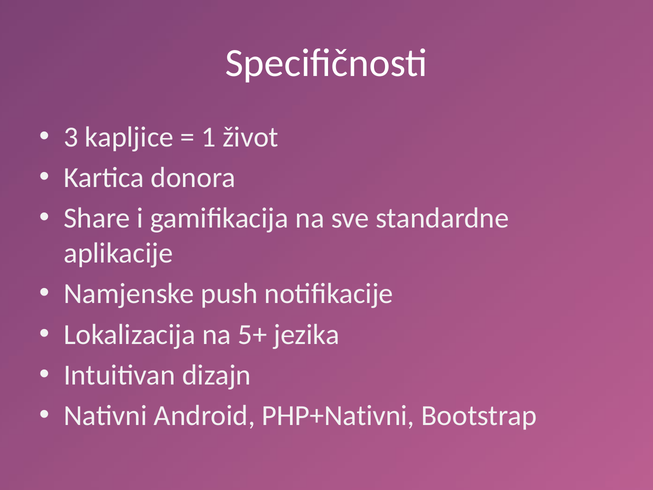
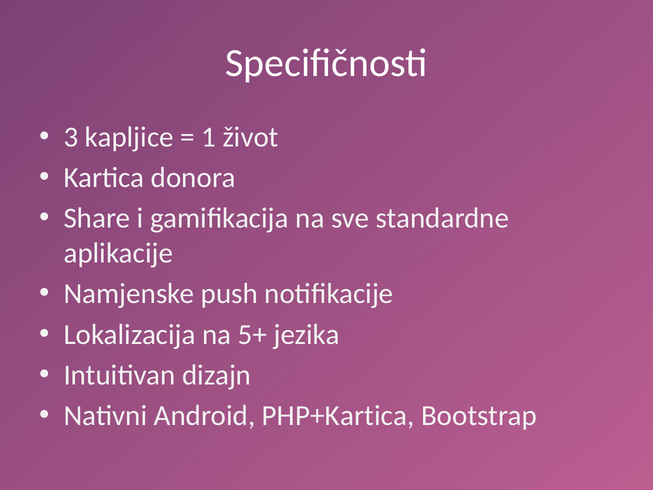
PHP+Nativni: PHP+Nativni -> PHP+Kartica (338, 416)
